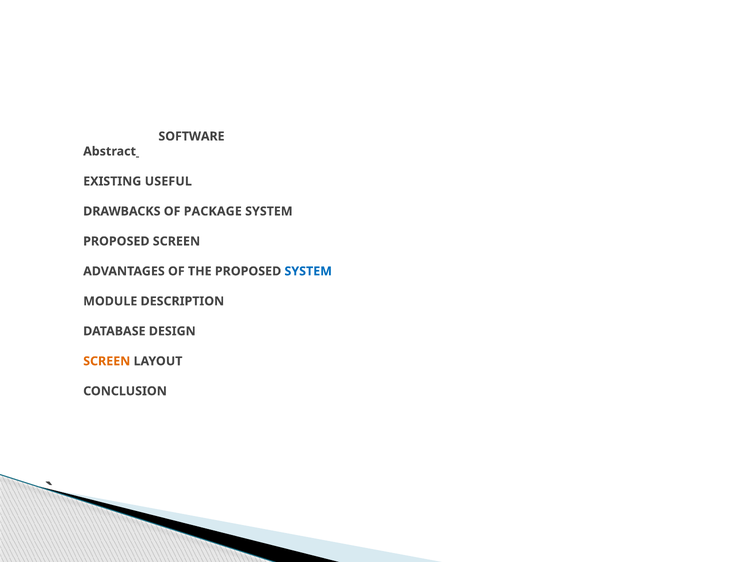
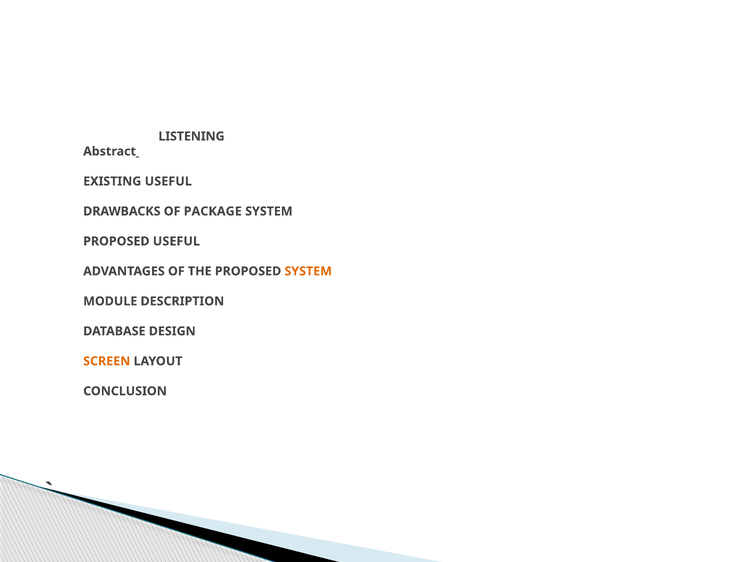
SOFTWARE: SOFTWARE -> LISTENING (192, 136)
PROPOSED SCREEN: SCREEN -> USEFUL (176, 241)
SYSTEM colour: blue -> orange (308, 271)
